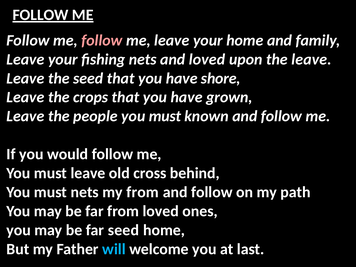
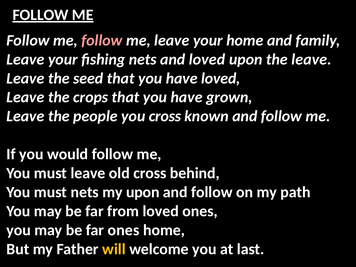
have shore: shore -> loved (221, 78)
people you must: must -> cross (165, 116)
my from: from -> upon (143, 192)
far seed: seed -> ones (124, 230)
will colour: light blue -> yellow (114, 249)
